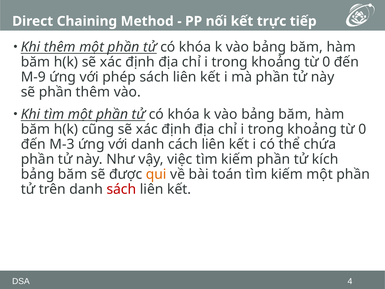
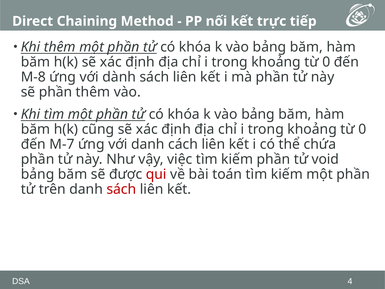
M-9: M-9 -> M-8 (33, 77)
phép: phép -> dành (119, 77)
M-3: M-3 -> M-7 (62, 144)
kích: kích -> void (325, 159)
qui colour: orange -> red (156, 174)
